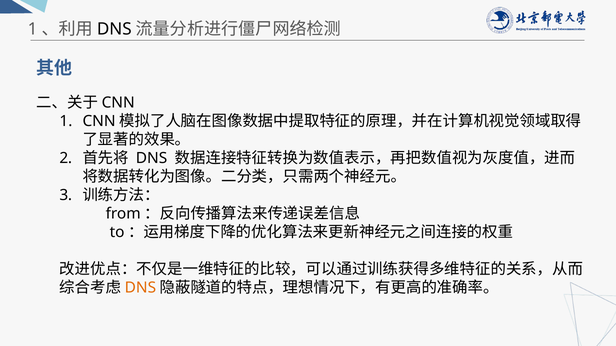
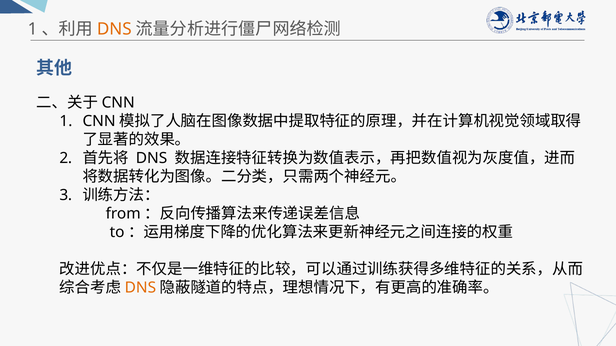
DNS colour: black -> orange (114, 29)
